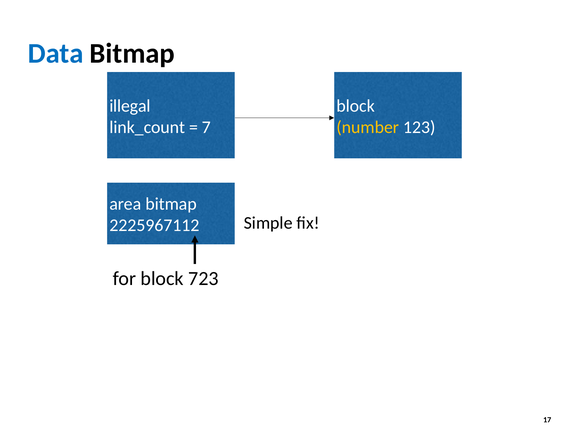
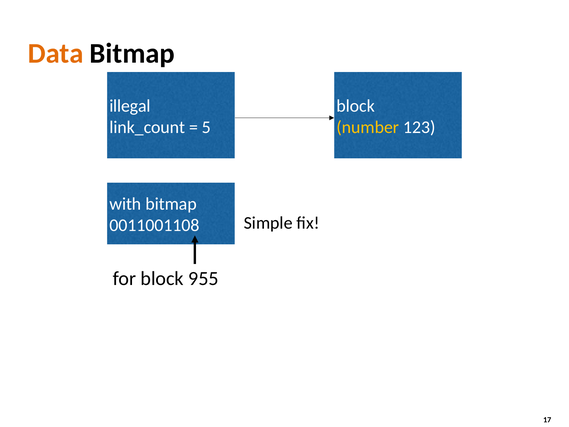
Data colour: blue -> orange (56, 53)
7: 7 -> 5 (206, 127)
area: area -> with (125, 204)
2225967112: 2225967112 -> 0011001108 (154, 225)
723: 723 -> 955 (203, 279)
